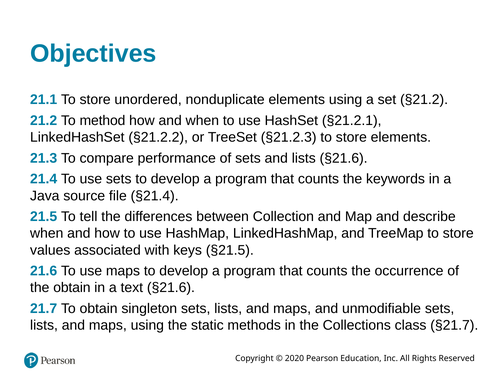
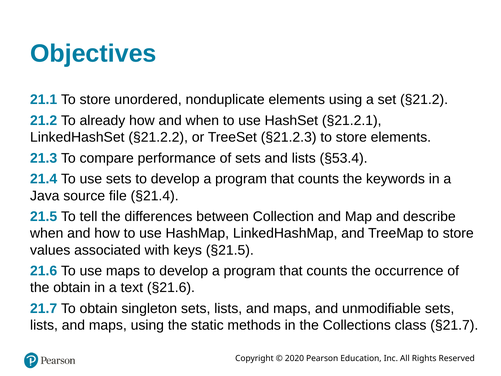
method: method -> already (102, 120)
lists §21.6: §21.6 -> §53.4 (344, 158)
